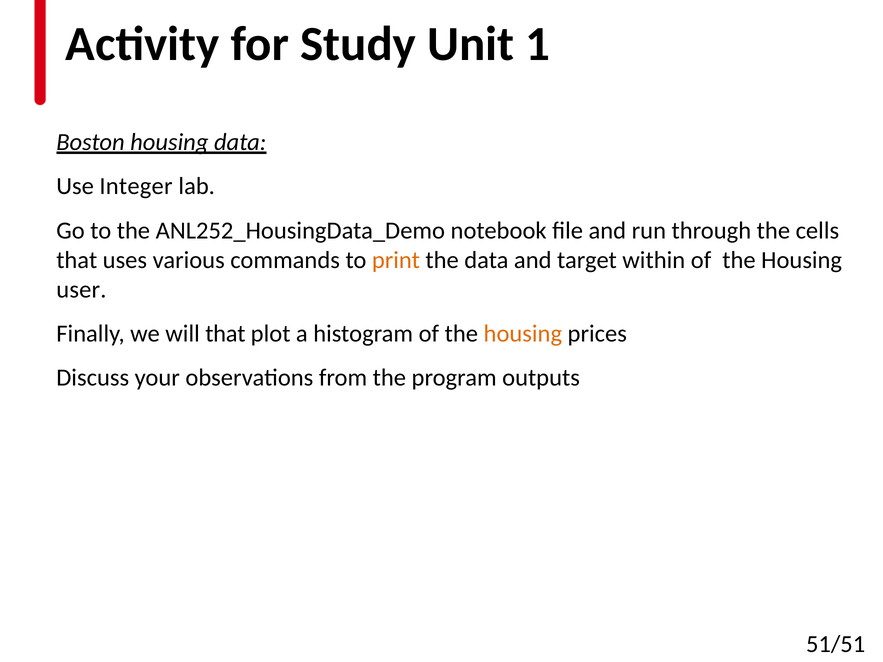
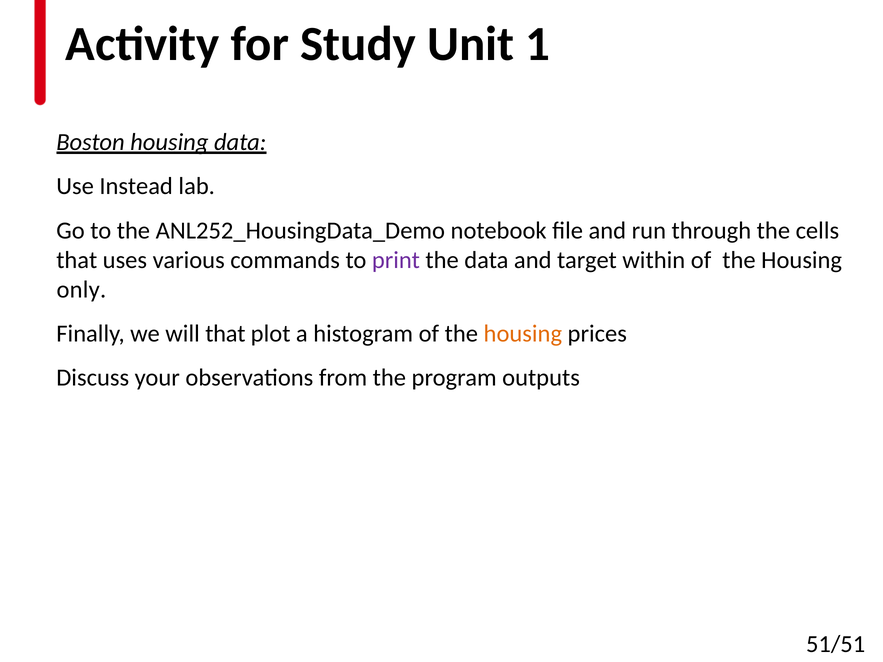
Integer: Integer -> Instead (136, 186)
print colour: orange -> purple (396, 260)
user: user -> only (81, 290)
